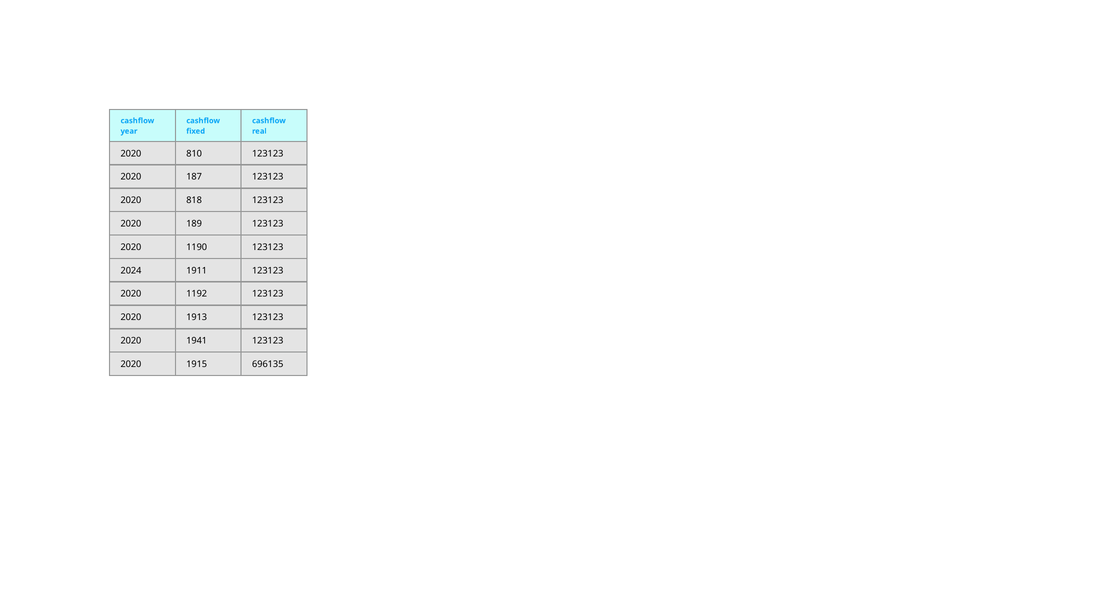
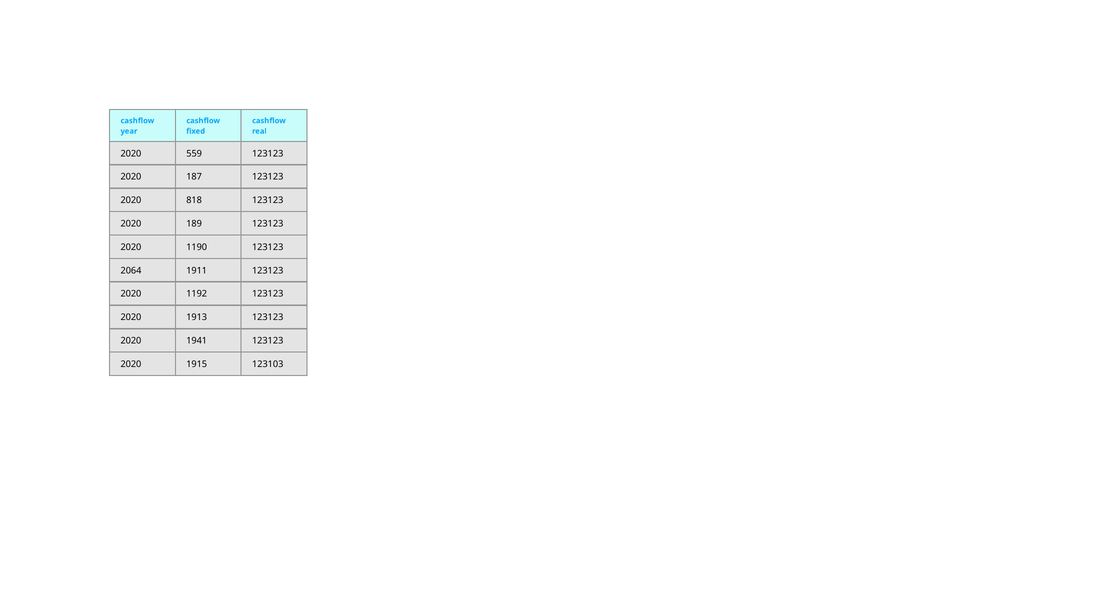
810: 810 -> 559 (194, 154)
2024: 2024 -> 2064 (131, 271)
696135: 696135 -> 123103 (268, 364)
